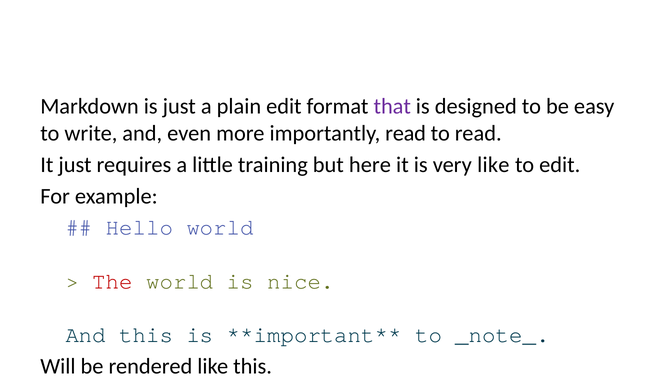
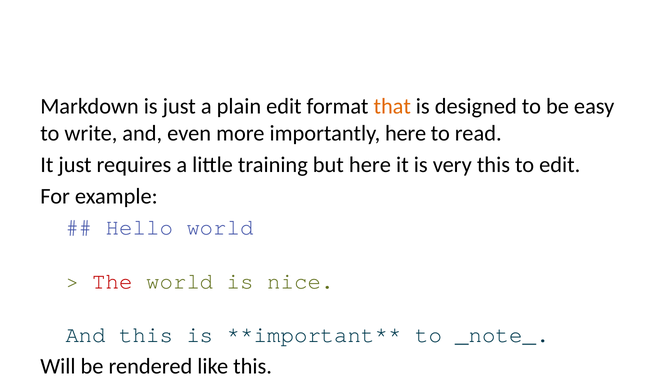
that colour: purple -> orange (392, 107)
importantly read: read -> here (406, 133)
very like: like -> this (493, 165)
